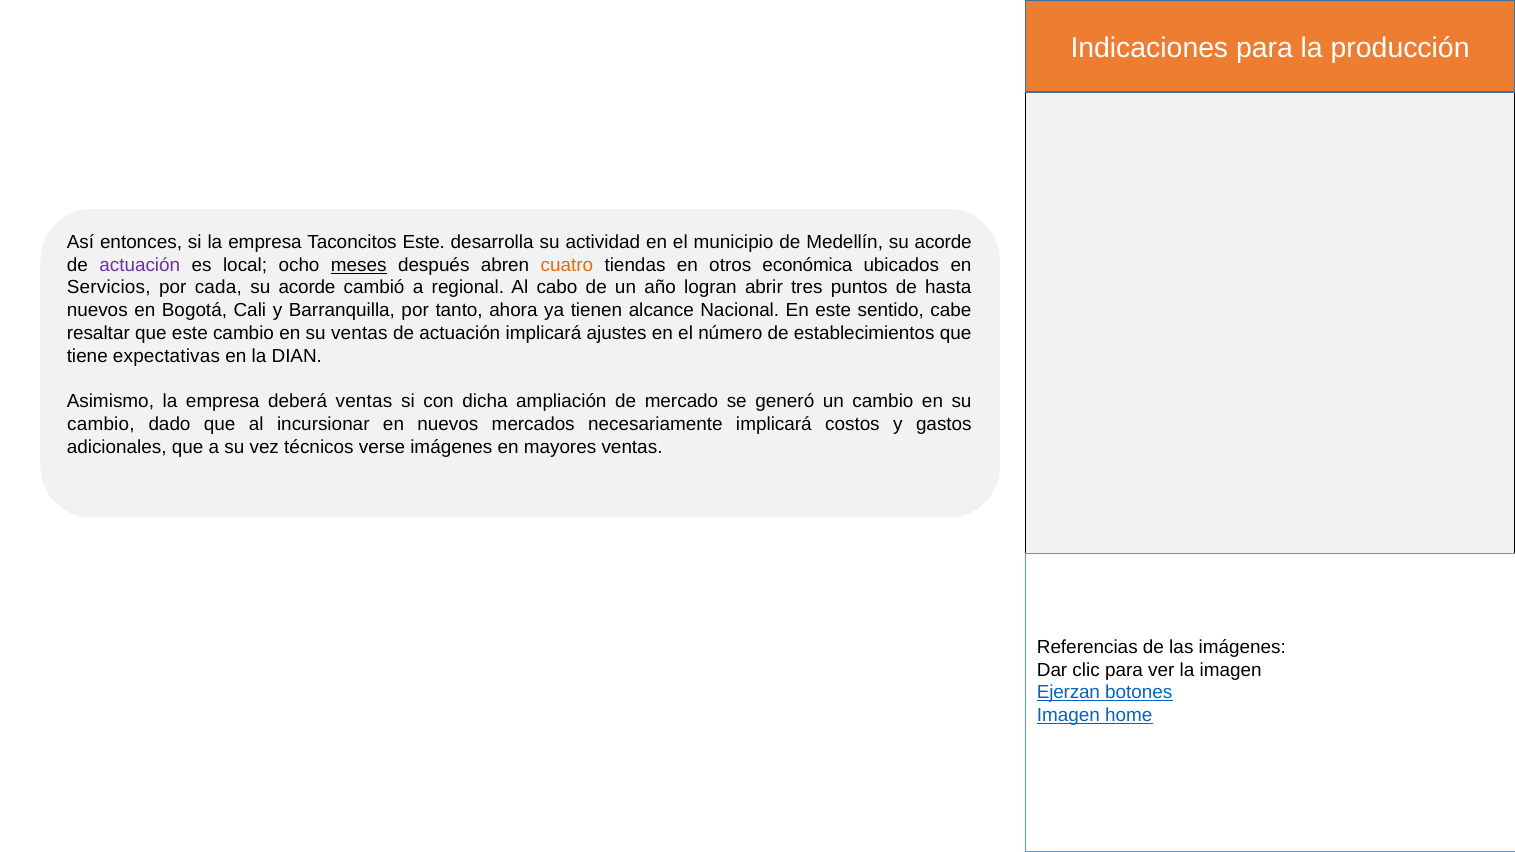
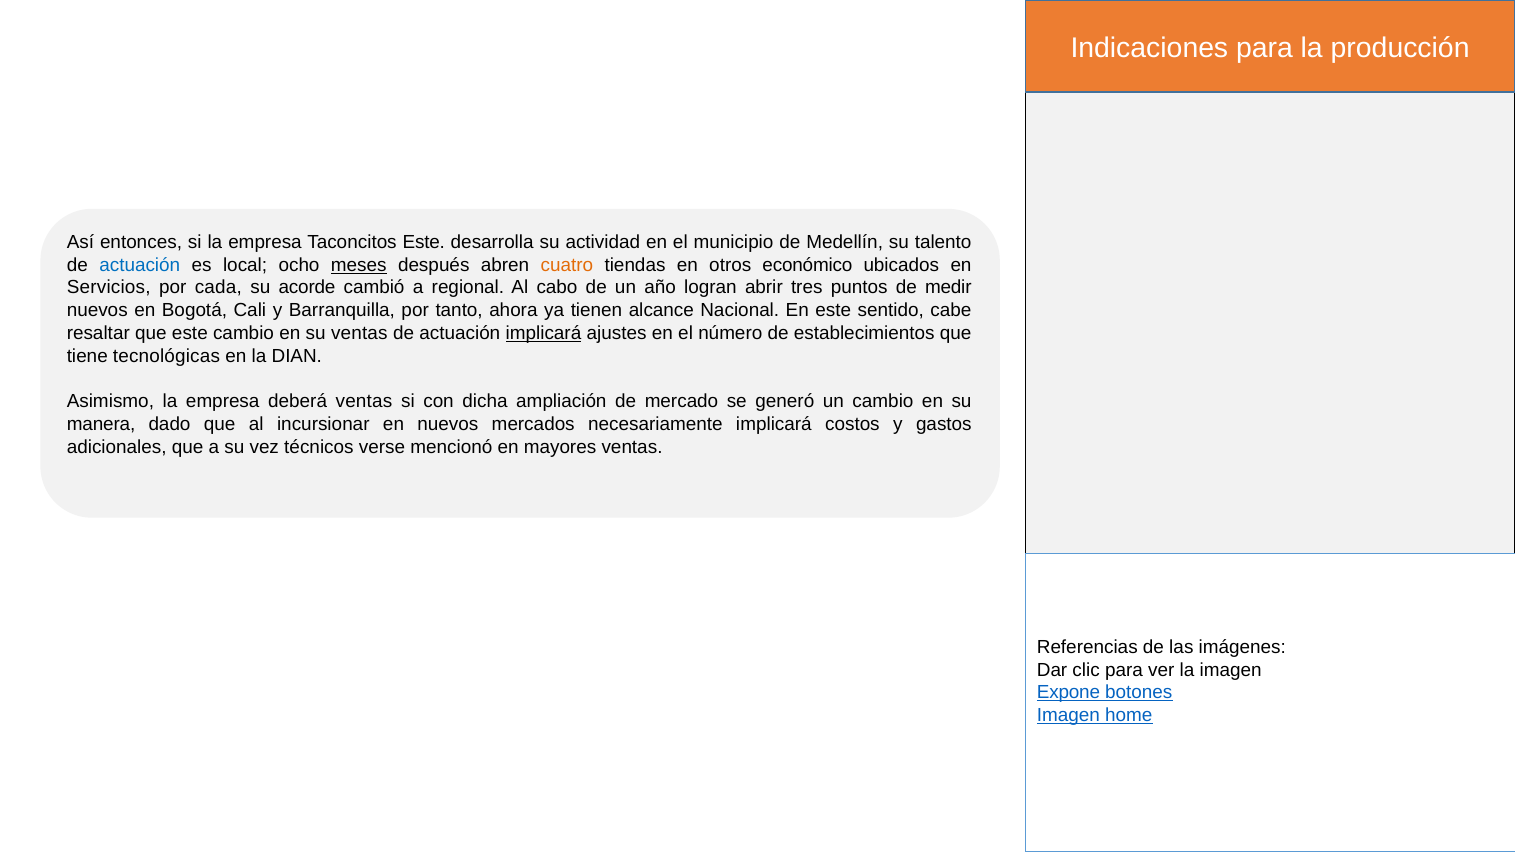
Medellín su acorde: acorde -> talento (943, 242)
actuación colour: purple -> blue (140, 265)
económica: económica -> económico (807, 265)
hasta: hasta -> medir (948, 288)
implicará underline: none -> present (543, 333)
expectativas: expectativas -> tecnológicas (166, 356)
cambio: cambio -> manera (101, 424)
verse imágenes: imágenes -> mencionó (451, 447)
Ejerzan: Ejerzan -> Expone (1068, 693)
